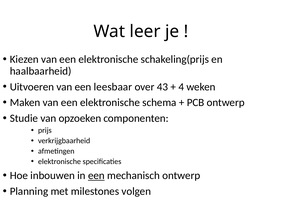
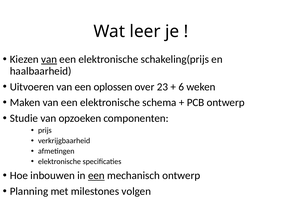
van underline: none -> present (49, 59)
leesbaar: leesbaar -> oplossen (113, 87)
43: 43 -> 23 (162, 87)
4: 4 -> 6 (181, 87)
